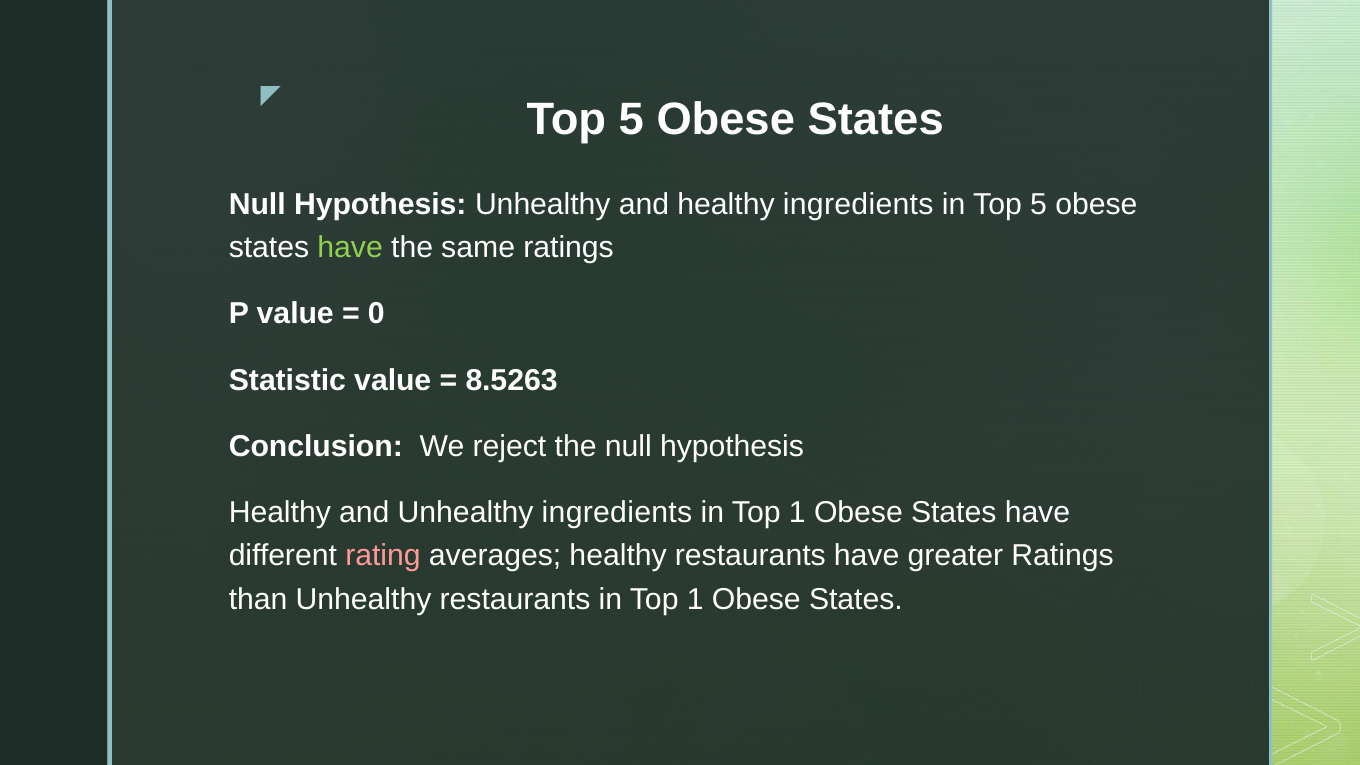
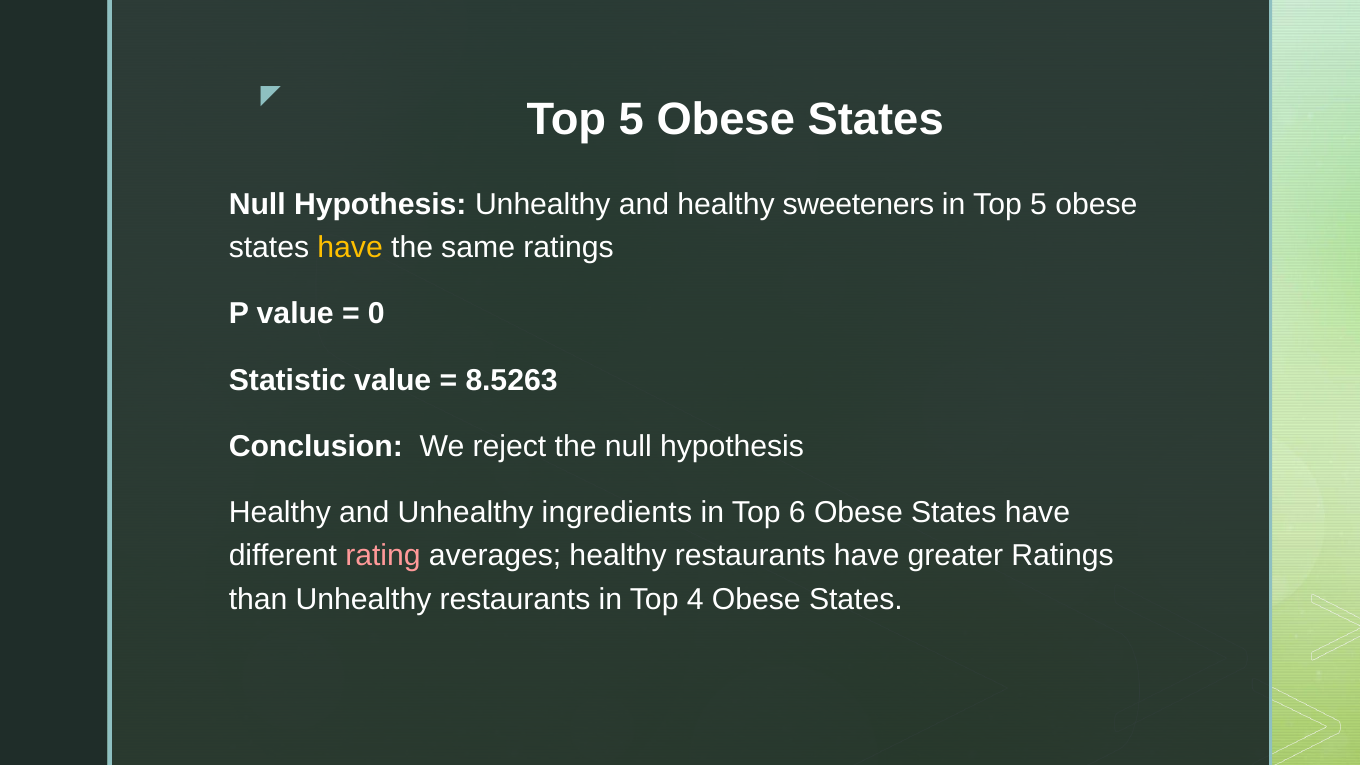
healthy ingredients: ingredients -> sweeteners (858, 204)
have colour: light green -> yellow (350, 248)
1: 1 -> 6 (797, 512)
restaurants in Top 1: 1 -> 4 (695, 599)
